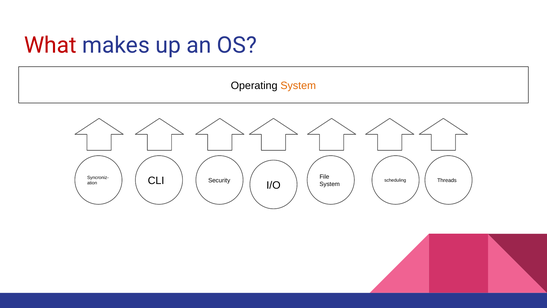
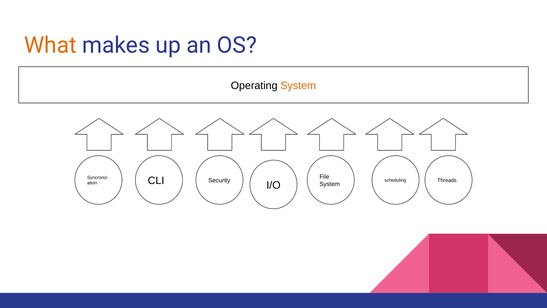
What colour: red -> orange (50, 45)
